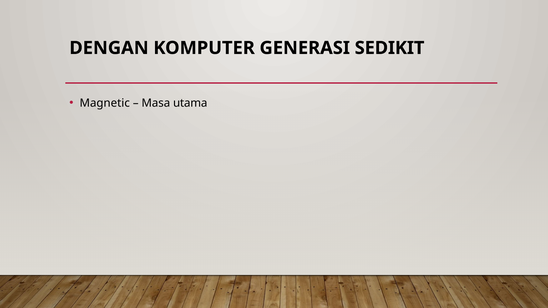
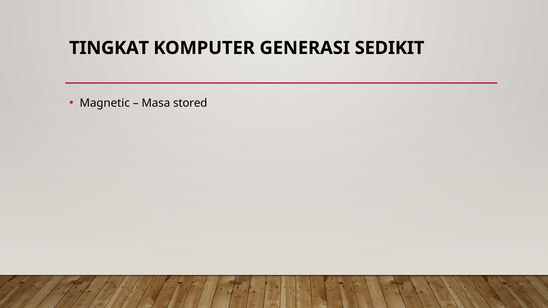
DENGAN: DENGAN -> TINGKAT (109, 48)
utama: utama -> stored (190, 103)
